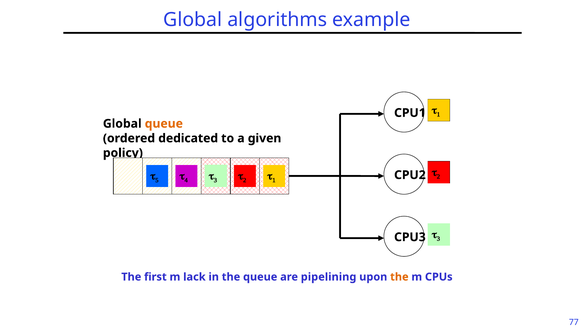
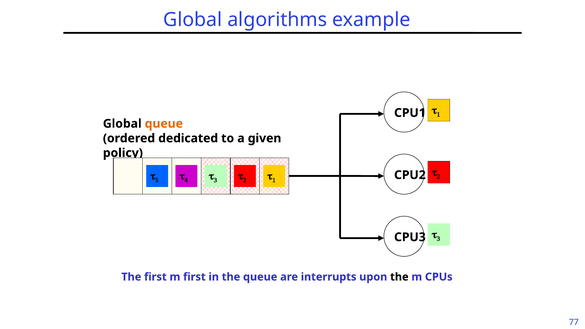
m lack: lack -> first (194, 277)
pipelining: pipelining -> interrupts (329, 277)
the colour: orange -> black (399, 277)
